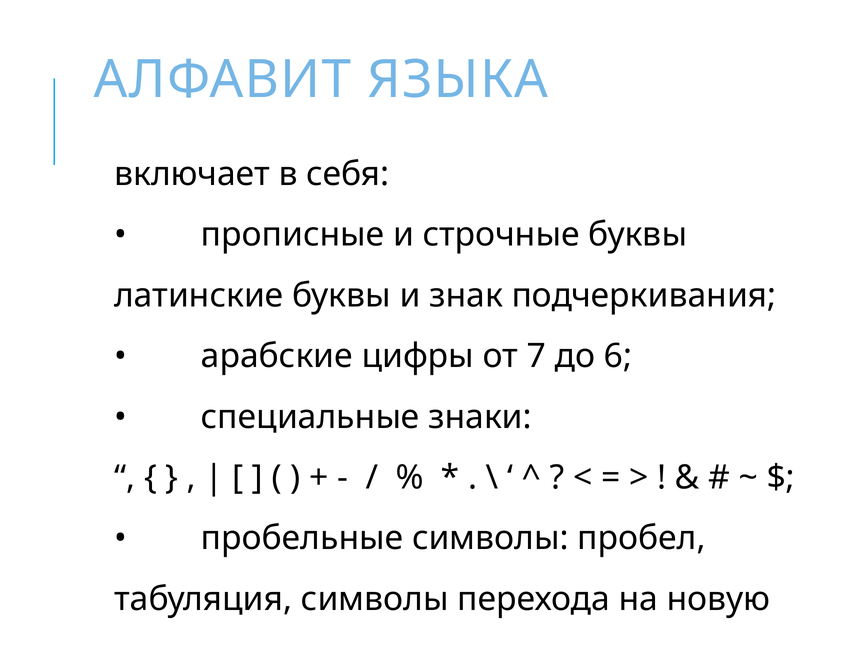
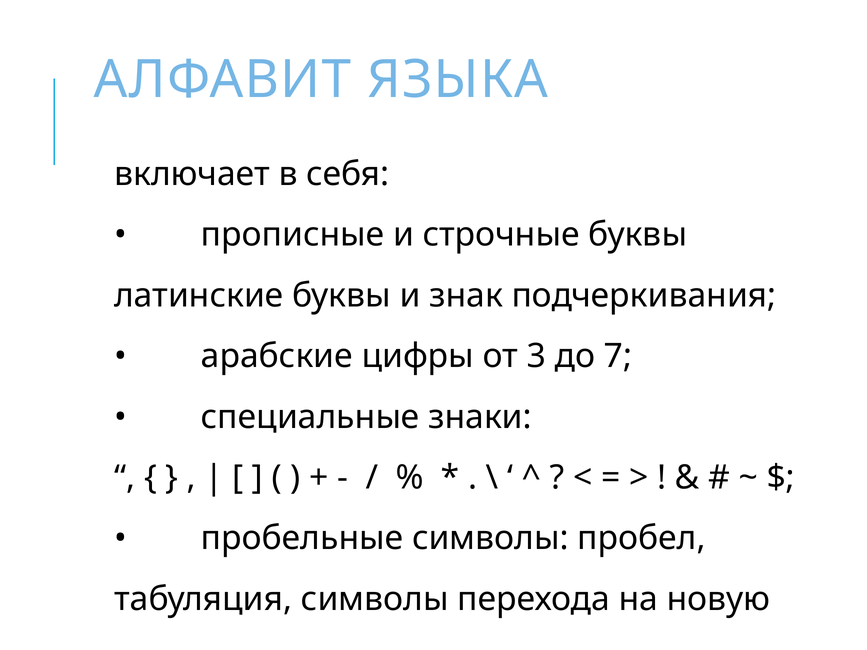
7: 7 -> 3 (536, 356)
6: 6 -> 7 (618, 356)
